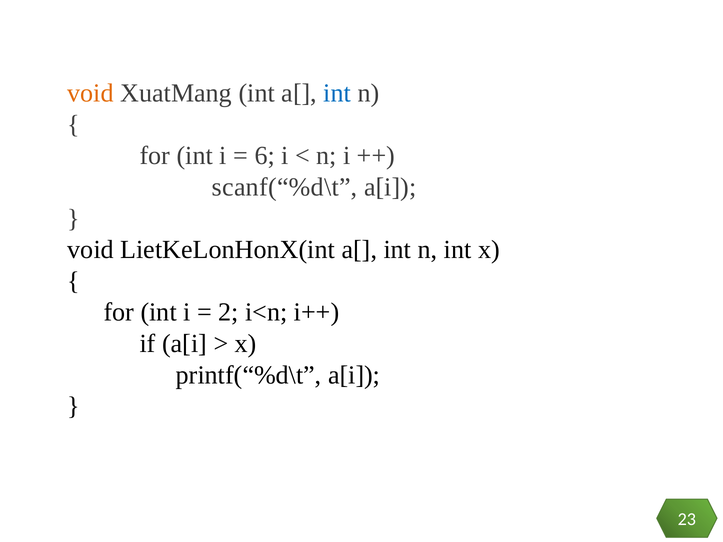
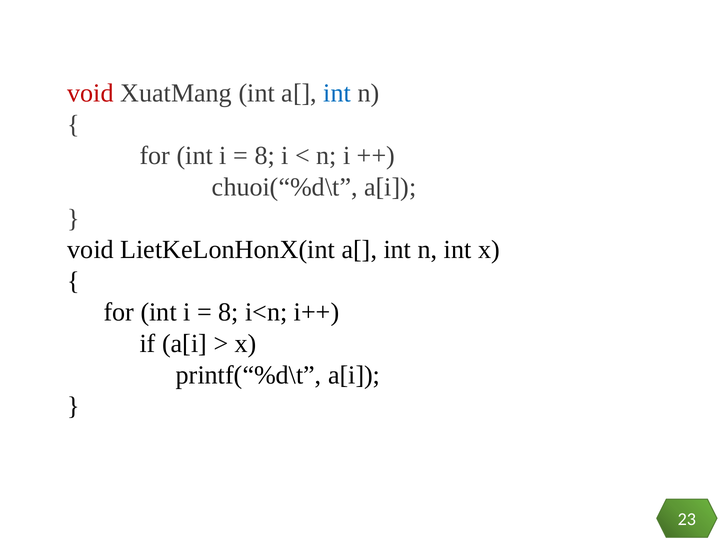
void colour: orange -> red (91, 93)
6: 6 -> 8 (265, 156)
scanf(“%d\t: scanf(“%d\t -> chuoi(“%d\t (285, 187)
2: 2 -> 8 (229, 312)
